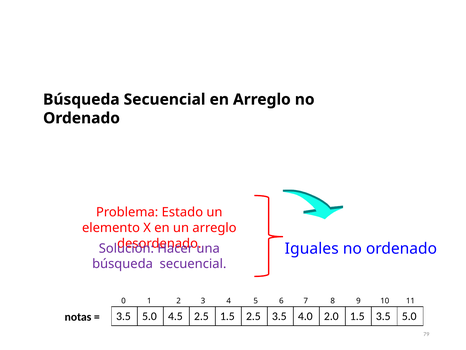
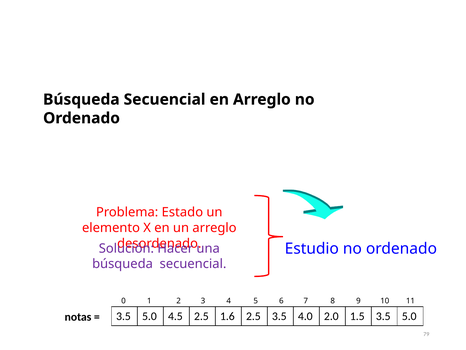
Iguales: Iguales -> Estudio (312, 248)
2.5 1.5: 1.5 -> 1.6 (227, 316)
